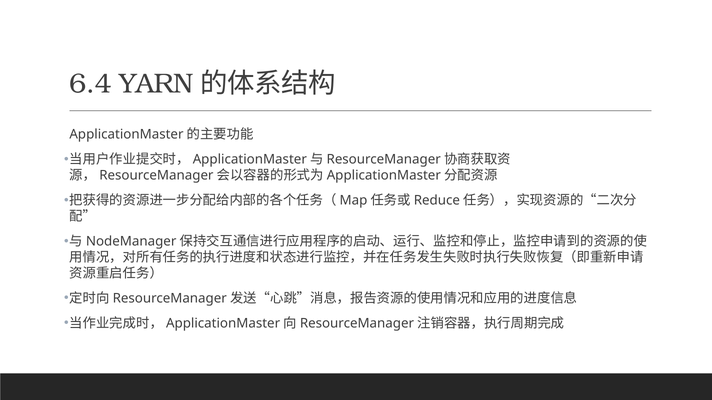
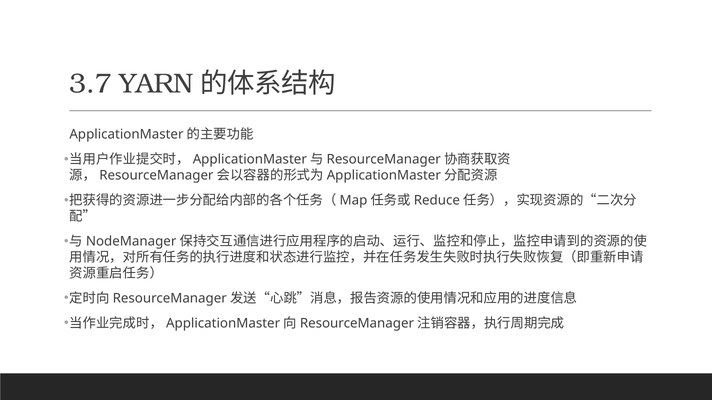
6.4: 6.4 -> 3.7 (91, 84)
